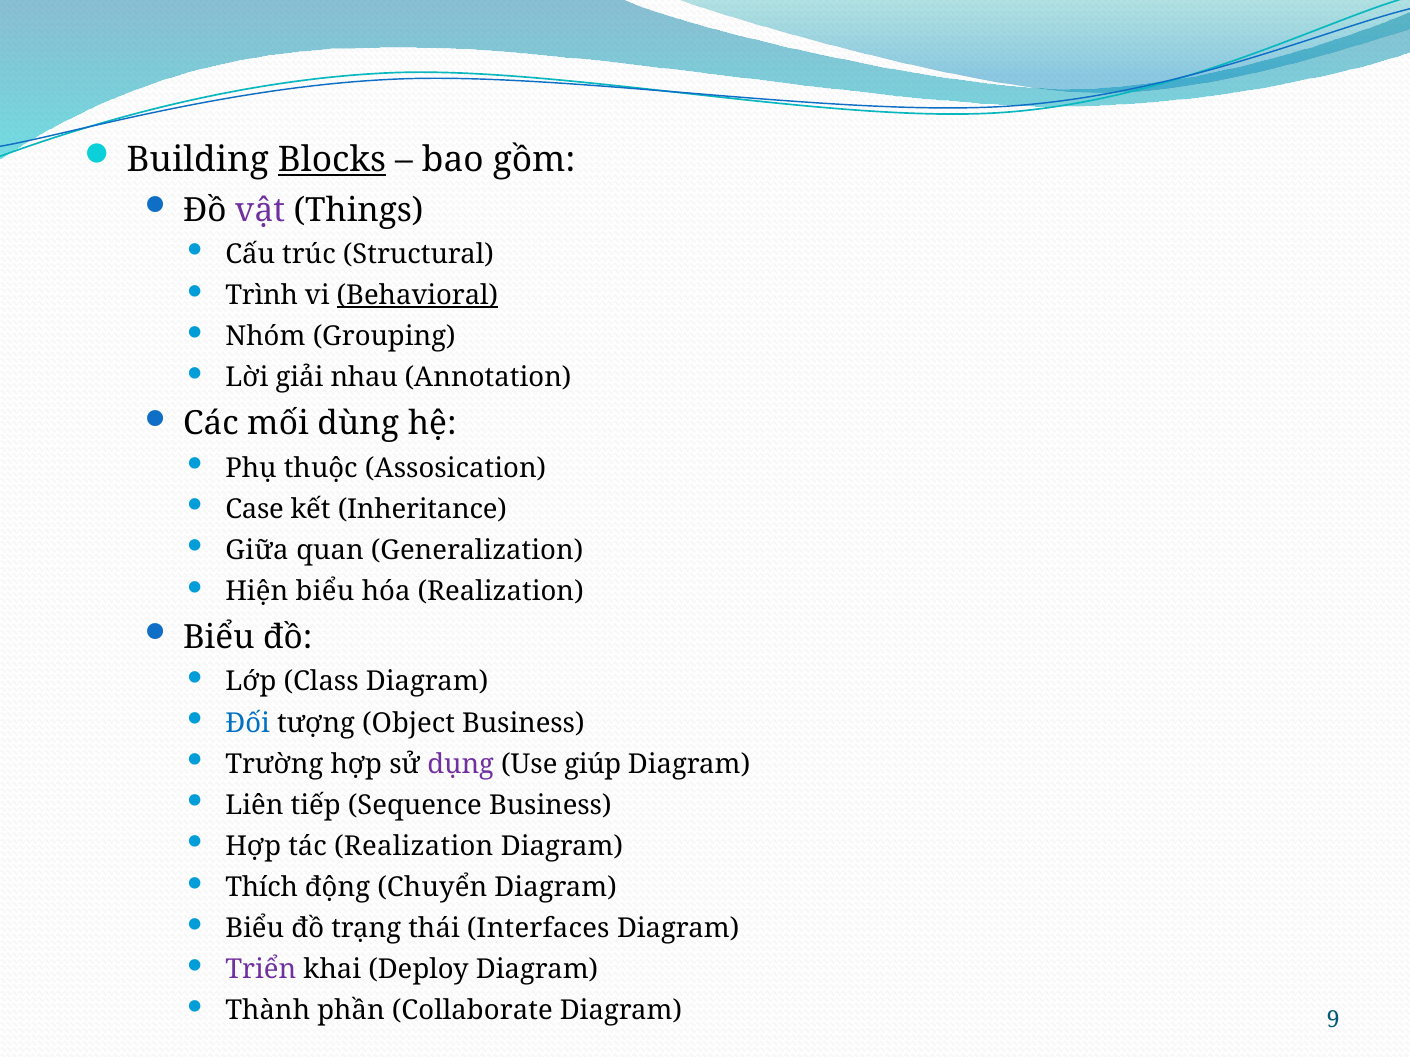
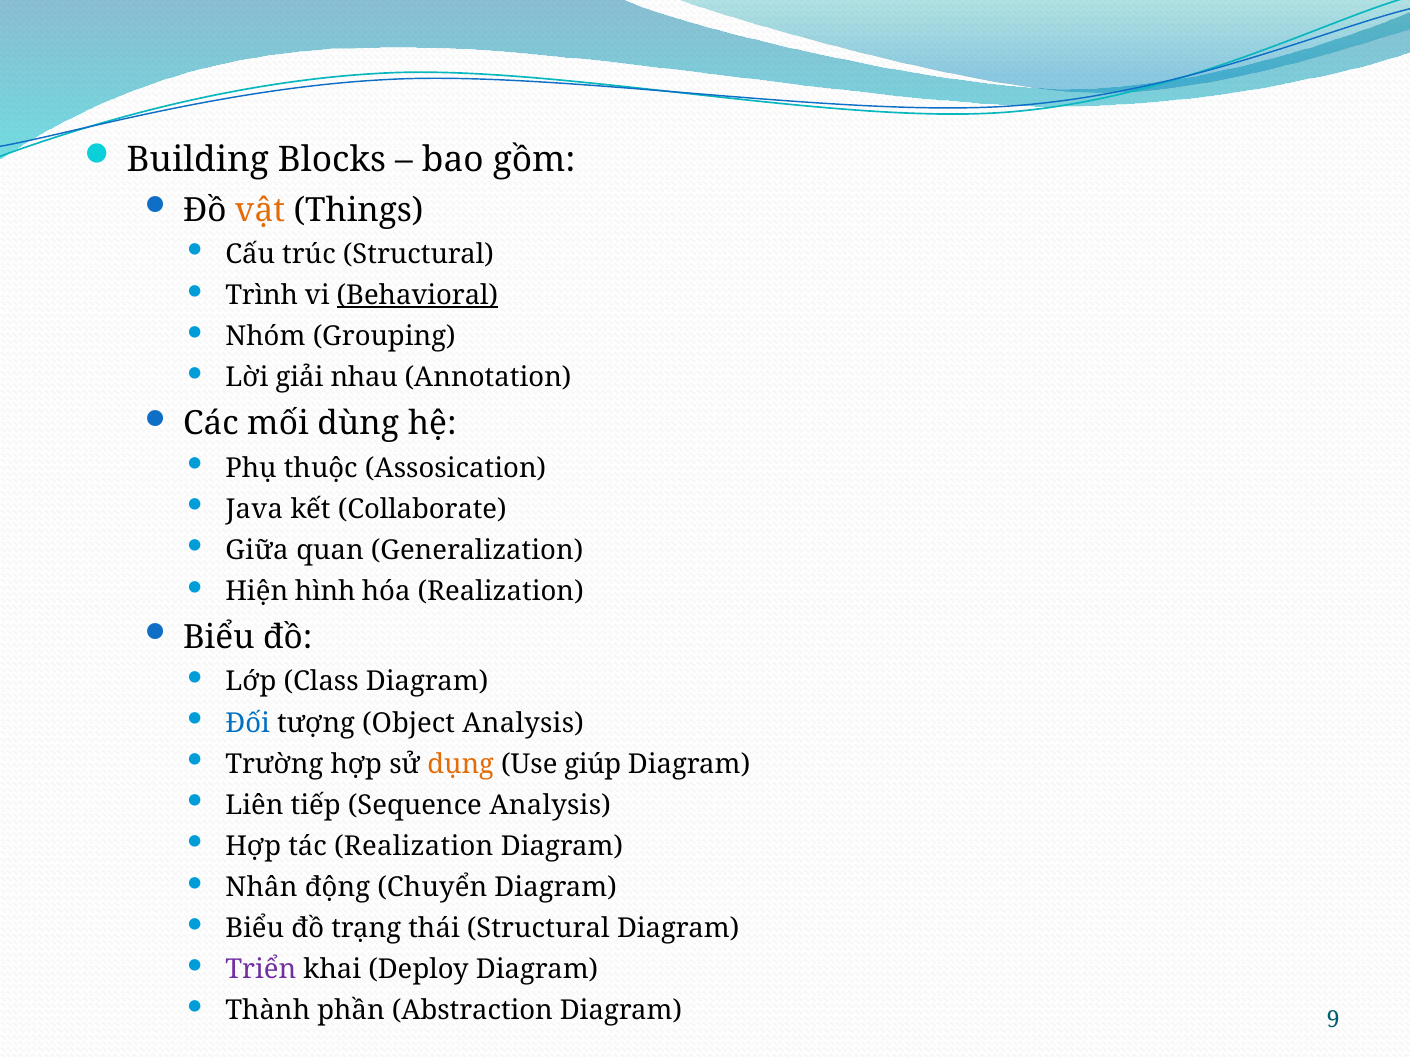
Blocks underline: present -> none (332, 160)
vật colour: purple -> orange (260, 210)
Case: Case -> Java (254, 509)
Inheritance: Inheritance -> Collaborate (422, 509)
Hiện biểu: biểu -> hình (325, 592)
Object Business: Business -> Analysis (523, 723)
dụng colour: purple -> orange (461, 764)
Sequence Business: Business -> Analysis (550, 806)
Thích: Thích -> Nhân (261, 888)
thái Interfaces: Interfaces -> Structural (538, 929)
Collaborate: Collaborate -> Abstraction (472, 1011)
